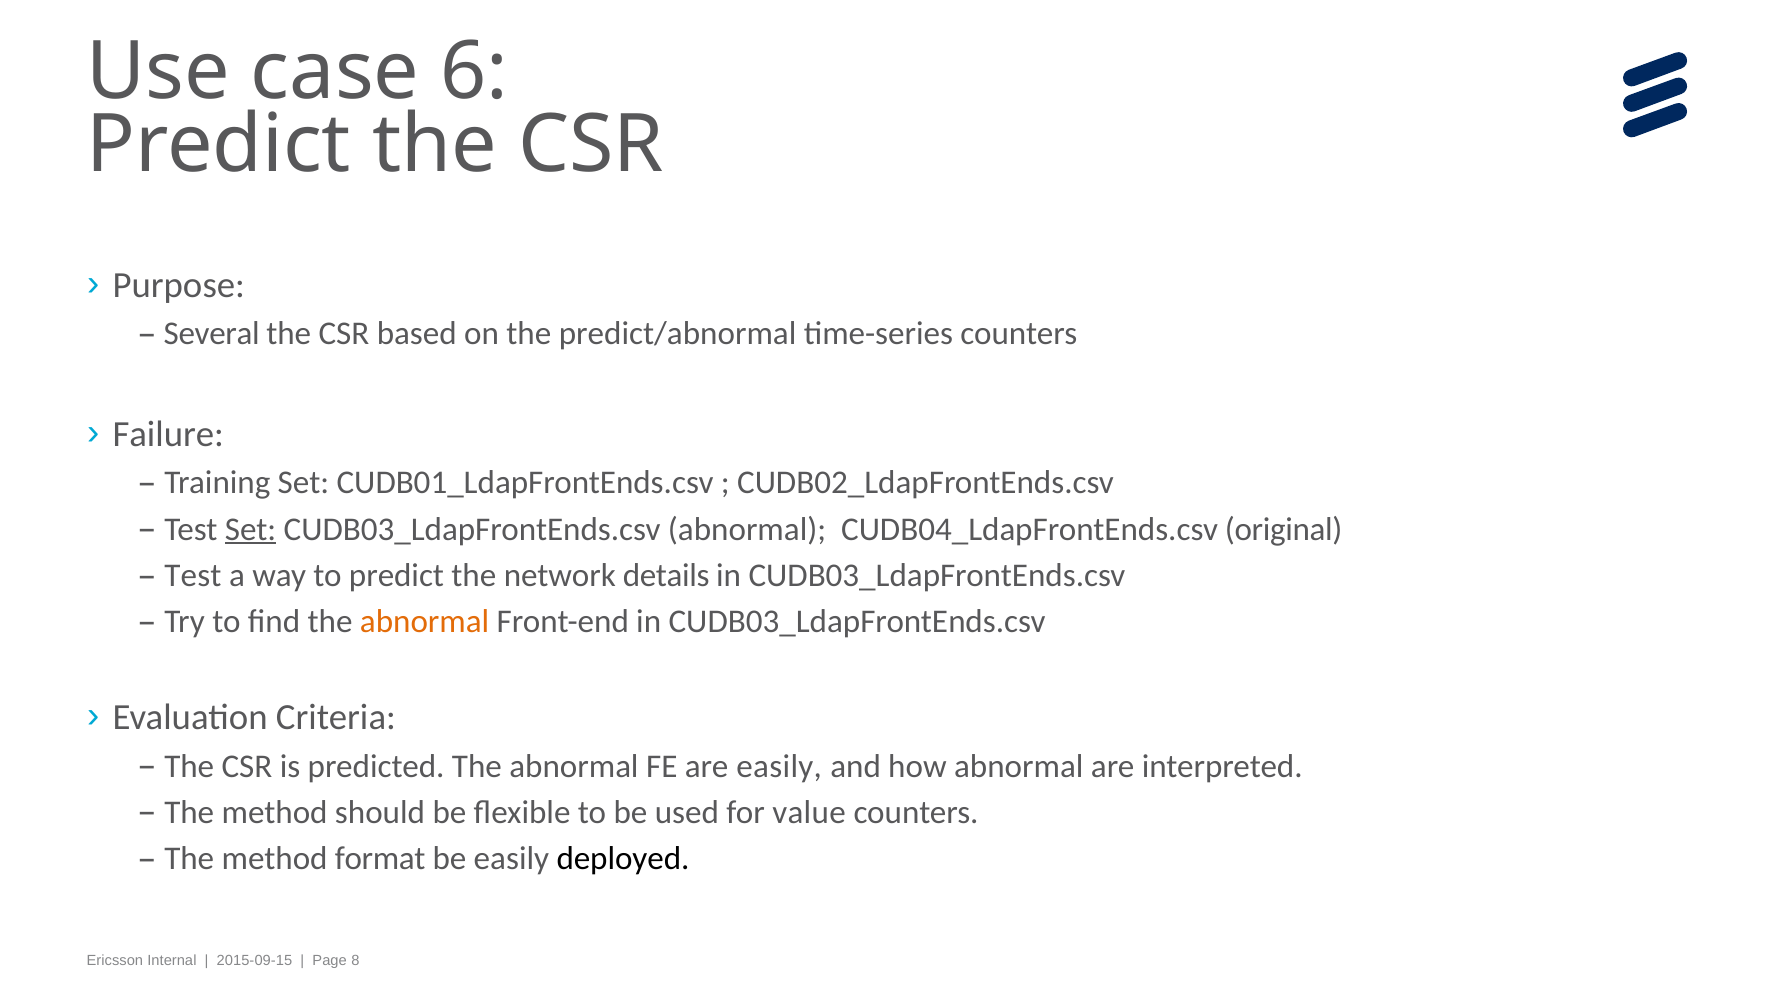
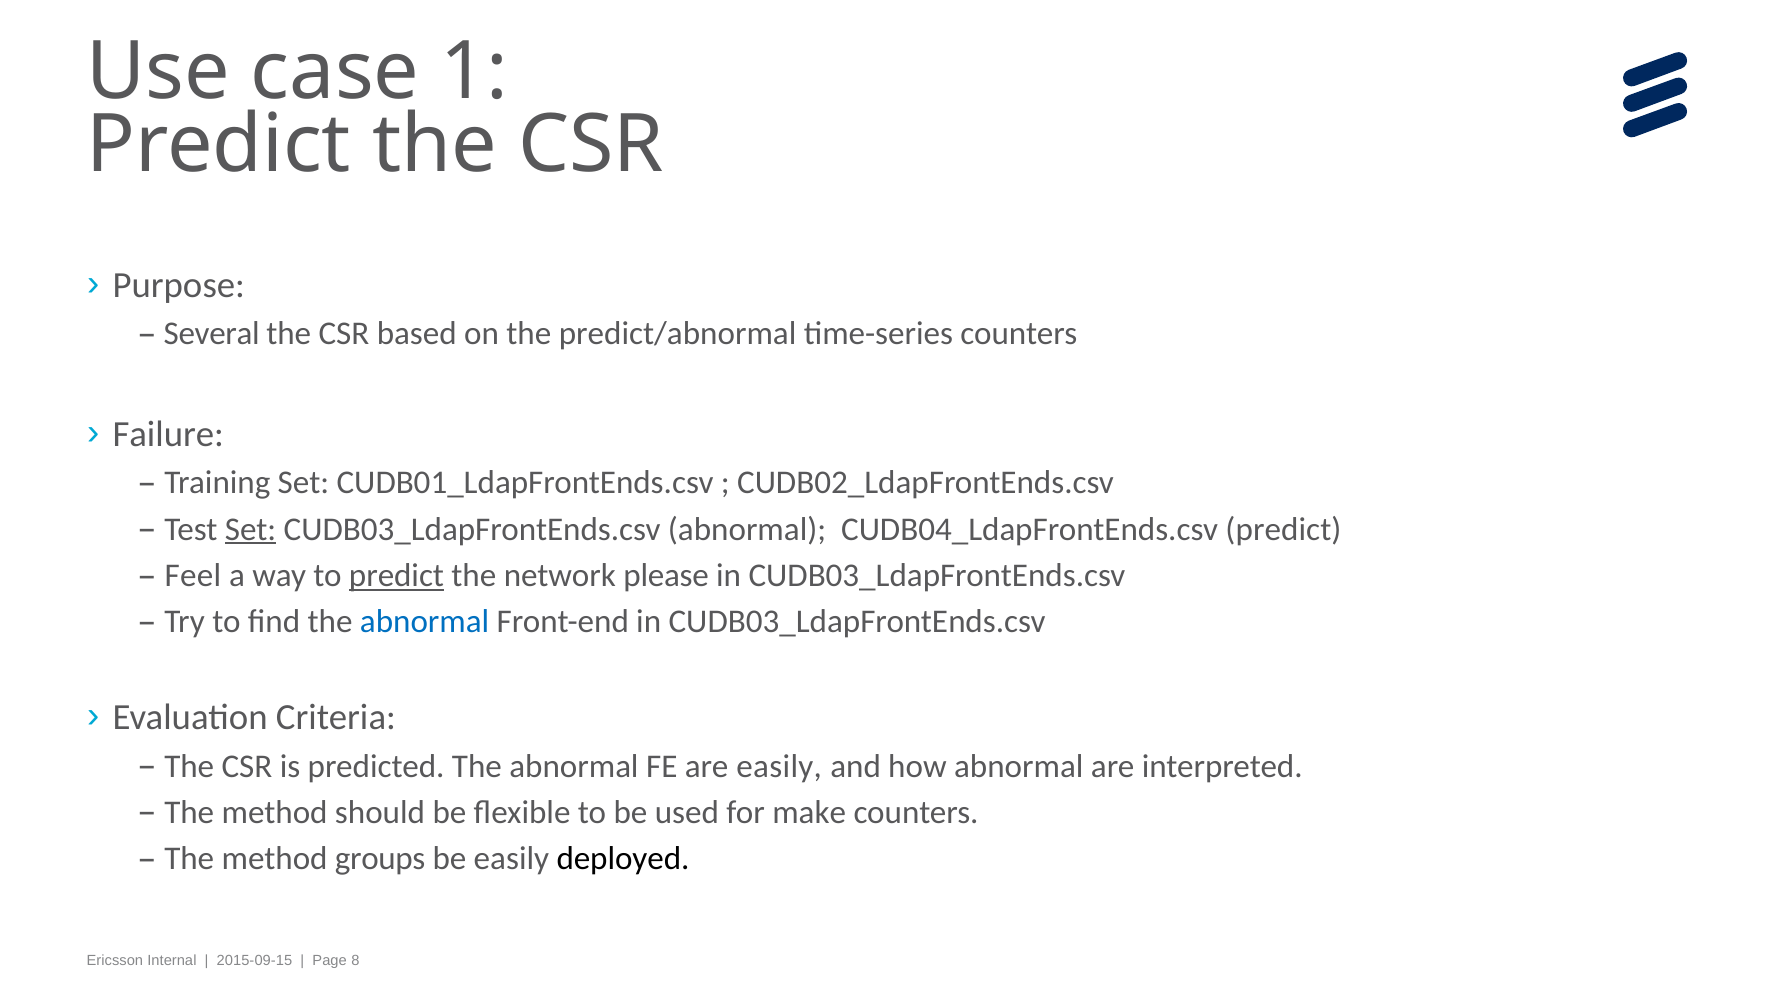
6: 6 -> 1 (474, 72)
CUDB04_LdapFrontEnds.csv original: original -> predict (1283, 529)
Test: Test -> Feel (193, 575)
predict underline: none -> present (396, 575)
details: details -> please (666, 575)
abnormal colour: orange -> blue (425, 622)
value: value -> make (809, 812)
format: format -> groups (380, 859)
